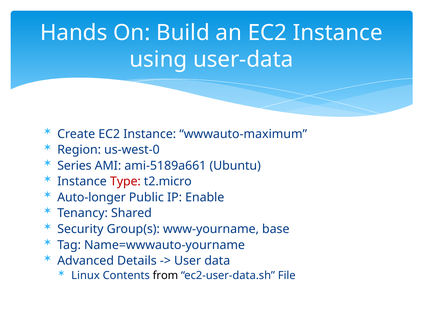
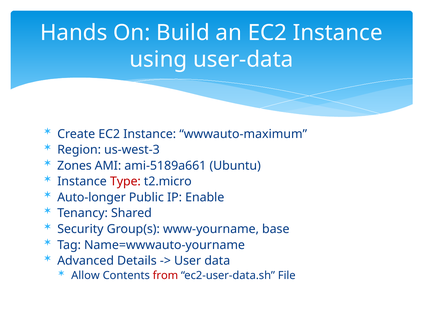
us-west-0: us-west-0 -> us-west-3 (132, 150)
Series: Series -> Zones (74, 166)
Linux: Linux -> Allow (85, 276)
from colour: black -> red (165, 276)
